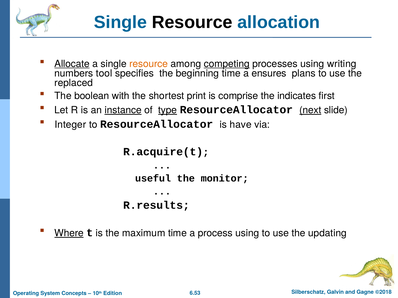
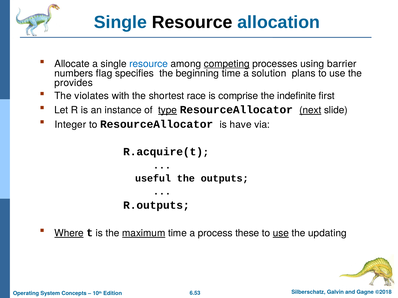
Allocate underline: present -> none (72, 64)
resource colour: orange -> blue (149, 64)
writing: writing -> barrier (342, 64)
tool: tool -> flag (104, 73)
ensures: ensures -> solution (269, 73)
replaced: replaced -> provides (74, 83)
boolean: boolean -> violates (92, 96)
print: print -> race (196, 96)
indicates: indicates -> indefinite (297, 96)
instance underline: present -> none (123, 110)
monitor: monitor -> outputs (225, 179)
R.results: R.results -> R.outputs (156, 206)
maximum underline: none -> present (144, 233)
process using: using -> these (247, 233)
use underline: none -> present (281, 233)
